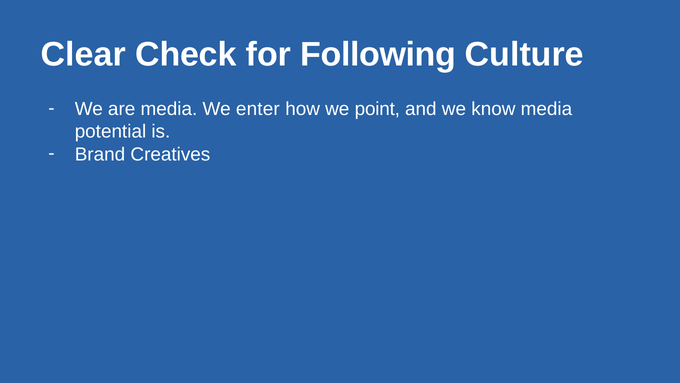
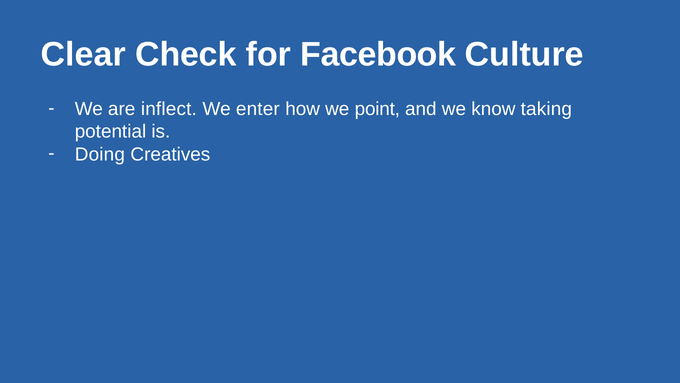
Following: Following -> Facebook (378, 54)
are media: media -> inflect (169, 109)
know media: media -> taking (546, 109)
Brand: Brand -> Doing (100, 154)
